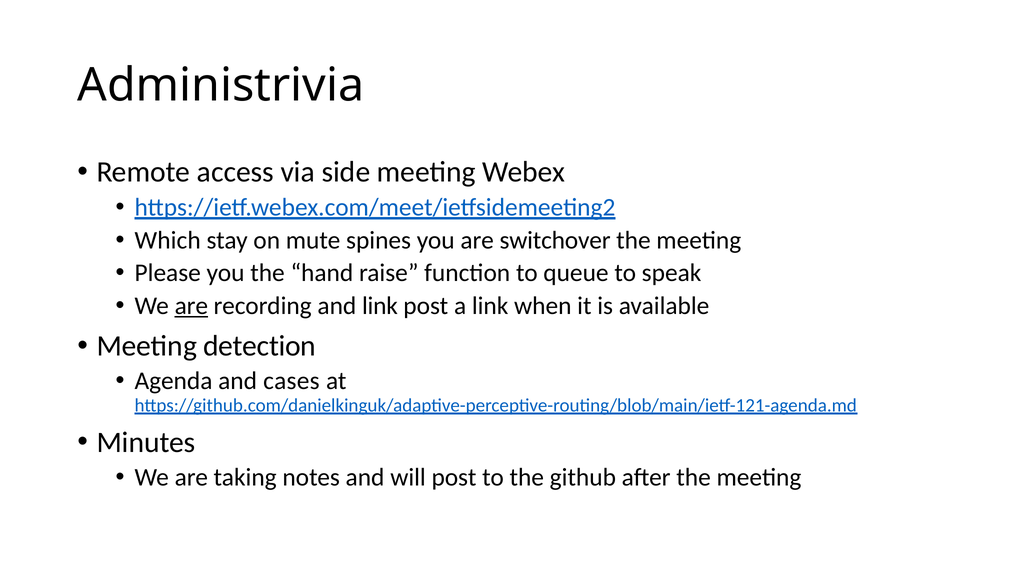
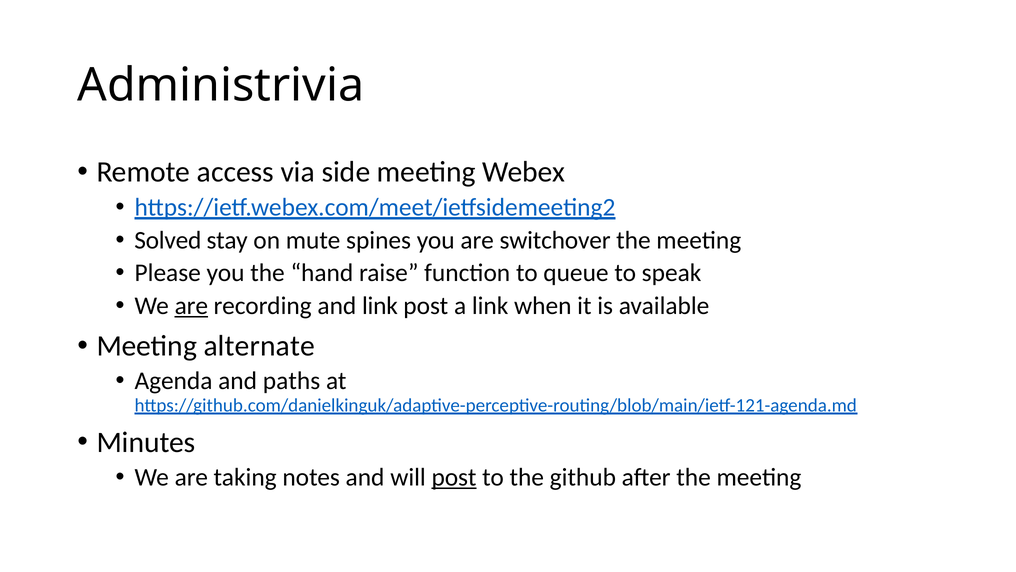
Which: Which -> Solved (168, 240)
detection: detection -> alternate (259, 346)
cases: cases -> paths (292, 381)
post underline: none -> present (454, 477)
